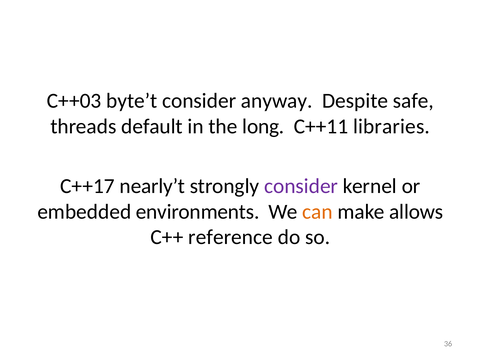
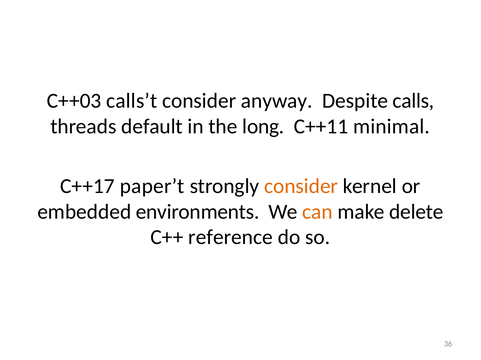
byte’t: byte’t -> calls’t (132, 101)
safe: safe -> calls (413, 101)
libraries: libraries -> minimal (392, 127)
nearly’t: nearly’t -> paper’t (152, 186)
consider colour: purple -> orange (301, 186)
allows: allows -> delete (416, 212)
